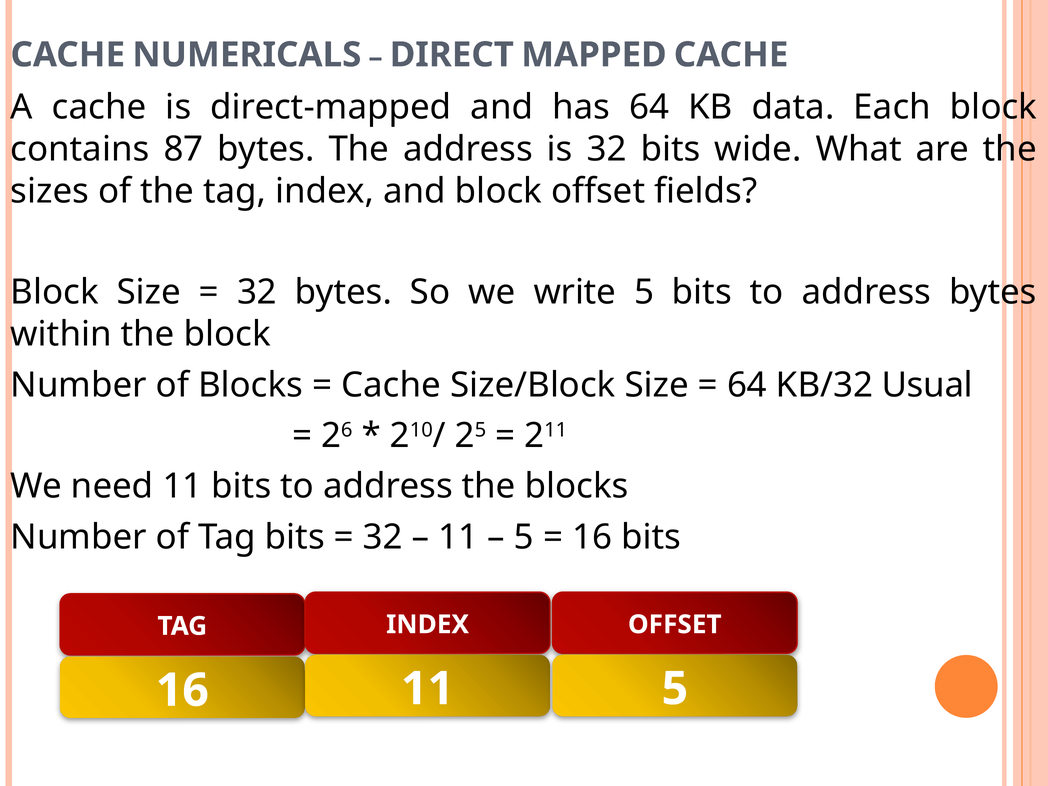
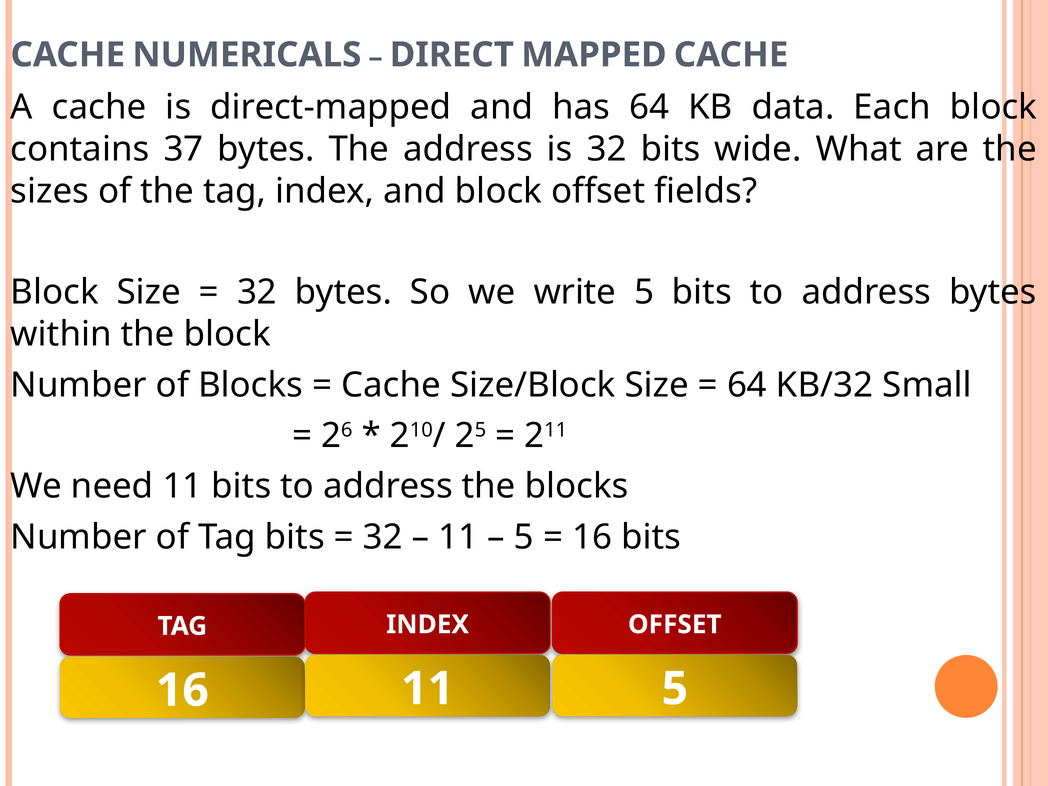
87: 87 -> 37 (184, 149)
Usual: Usual -> Small (927, 385)
